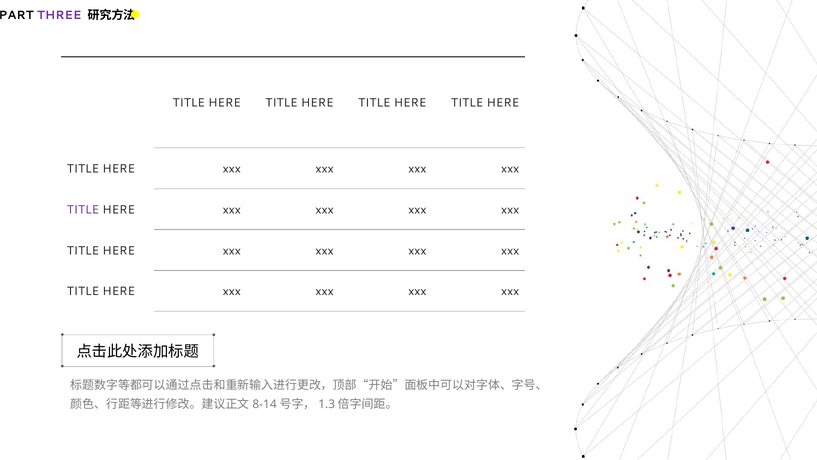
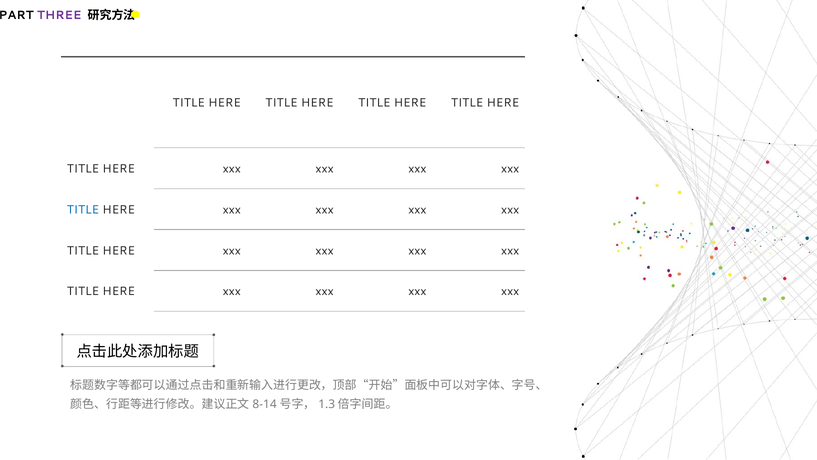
TITLE colour: purple -> blue (83, 210)
